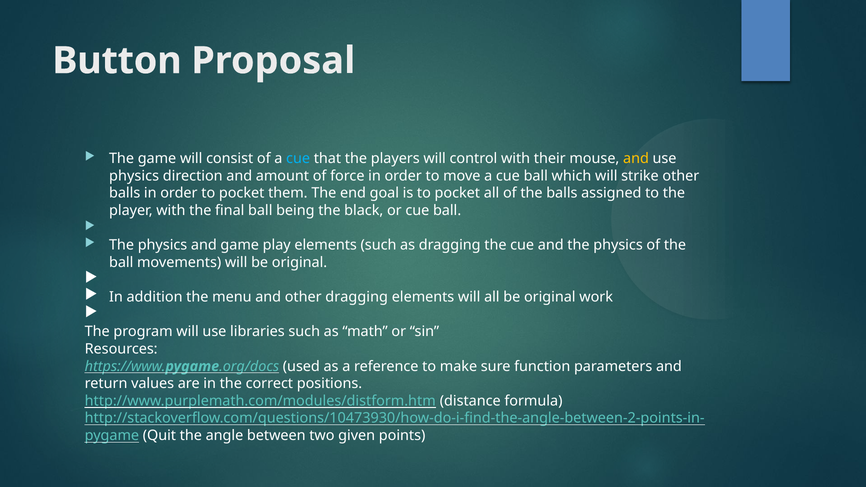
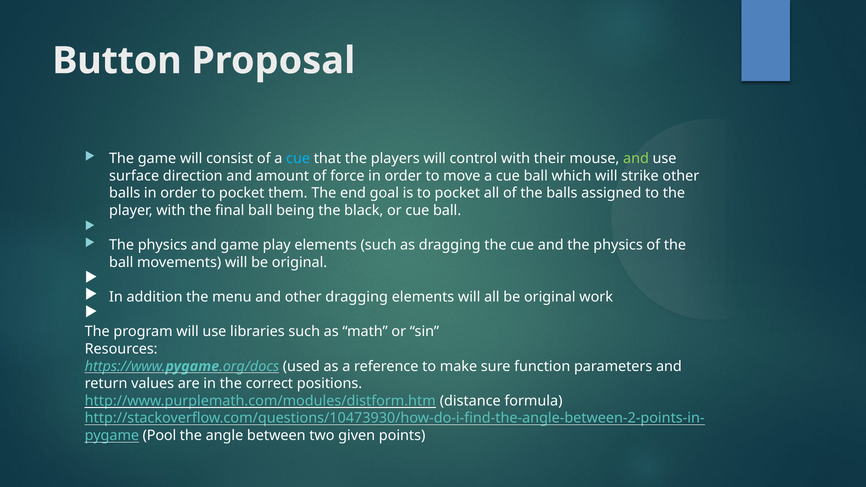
and colour: yellow -> light green (636, 159)
physics: physics -> surface (134, 176)
Quit: Quit -> Pool (159, 436)
